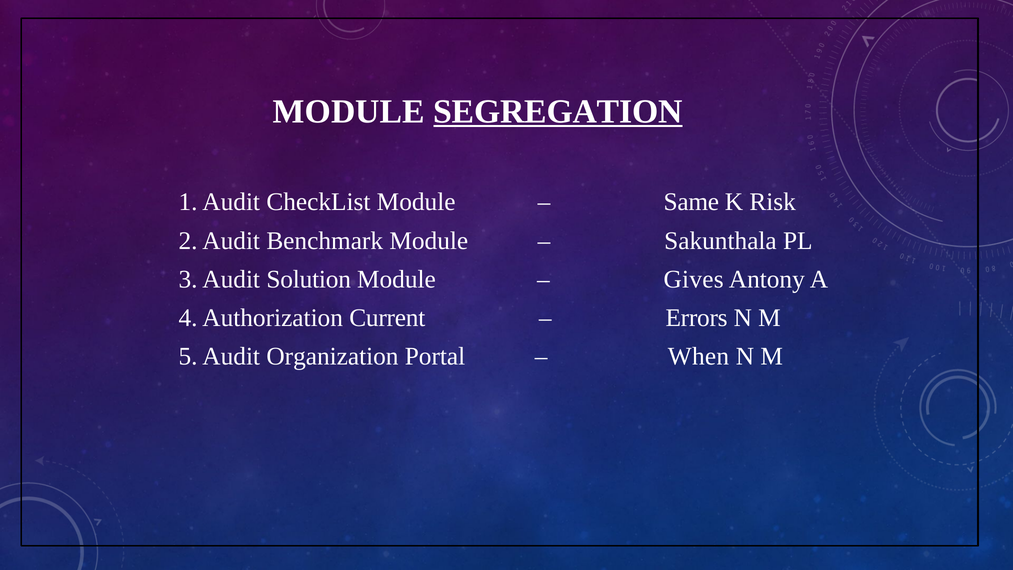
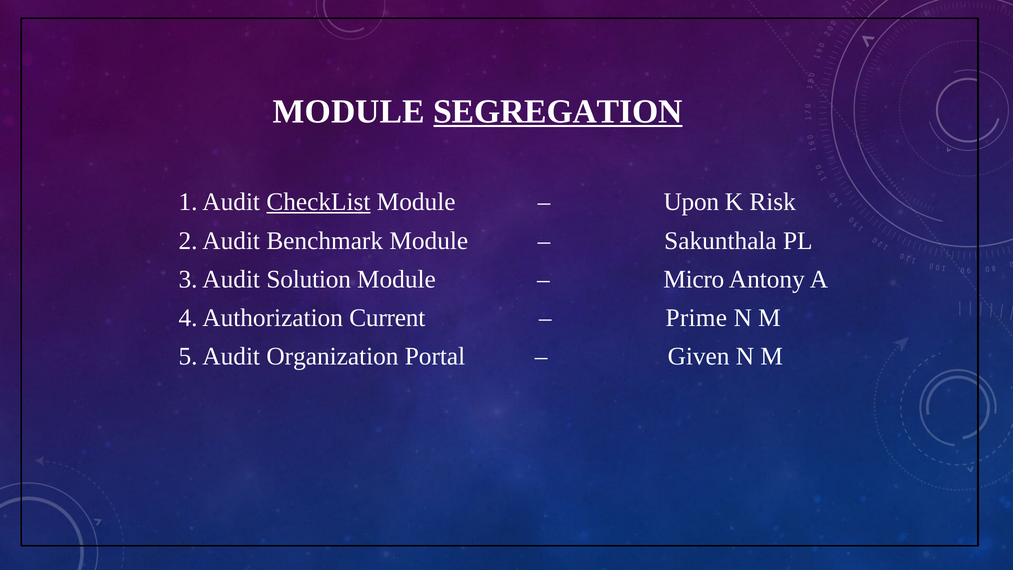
CheckList underline: none -> present (318, 202)
Same: Same -> Upon (691, 202)
Gives: Gives -> Micro (694, 279)
Errors: Errors -> Prime (696, 318)
When: When -> Given (699, 356)
